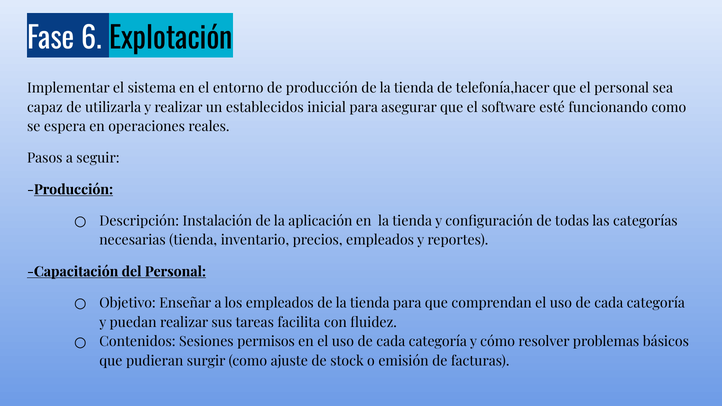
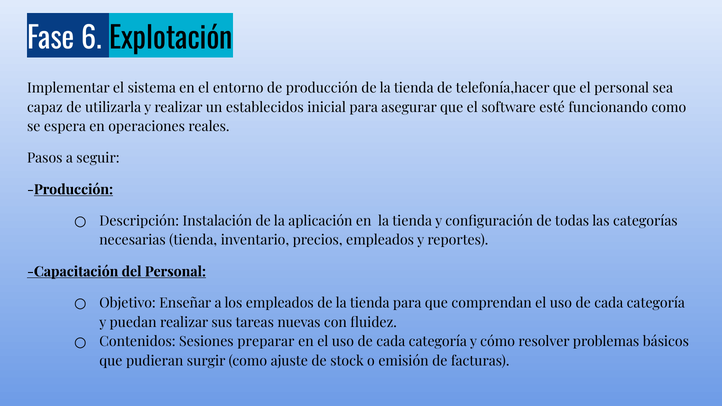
facilita: facilita -> nuevas (299, 323)
permisos: permisos -> preparar (266, 342)
